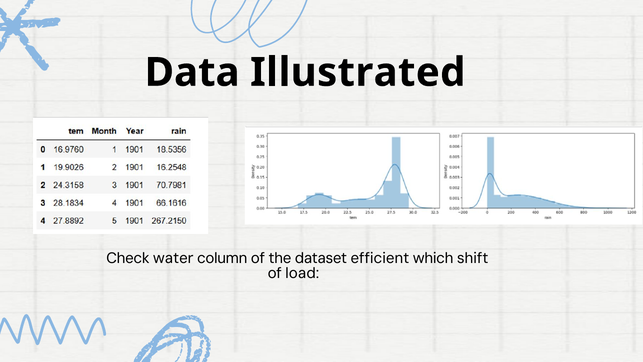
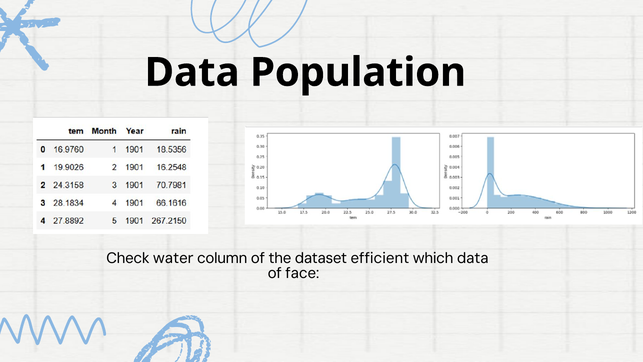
Illustrated: Illustrated -> Population (358, 72)
which shift: shift -> data (473, 258)
load: load -> face (302, 273)
